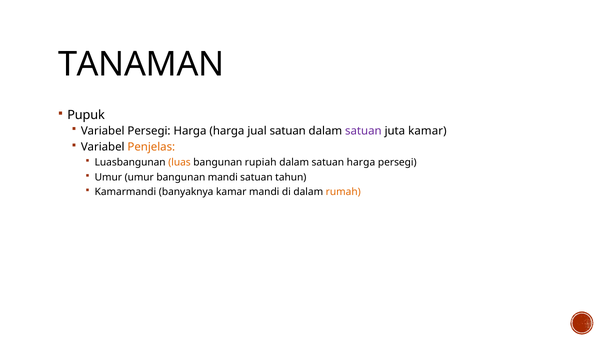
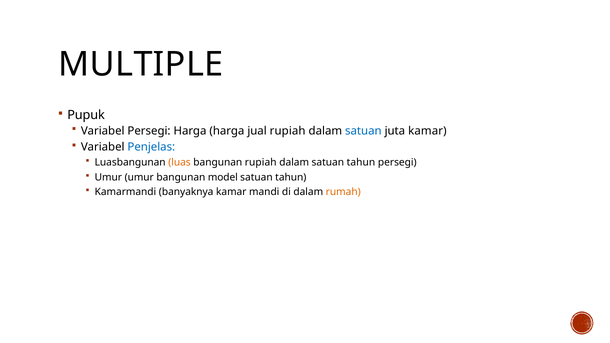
TANAMAN: TANAMAN -> MULTIPLE (141, 64)
jual satuan: satuan -> rupiah (288, 131)
satuan colour: purple -> blue (363, 131)
Penjelas colour: orange -> blue (151, 147)
dalam satuan harga: harga -> tahun (361, 162)
bangunan mandi: mandi -> model (223, 177)
